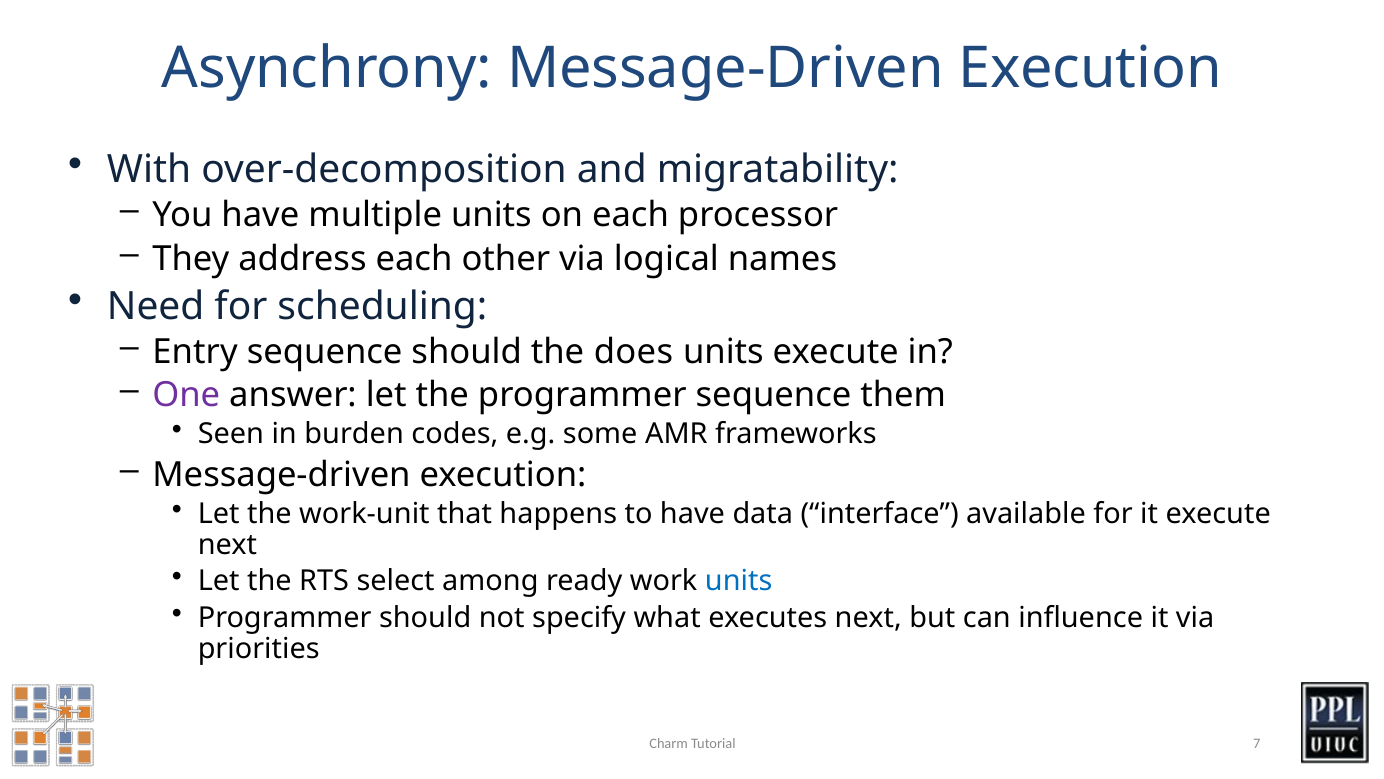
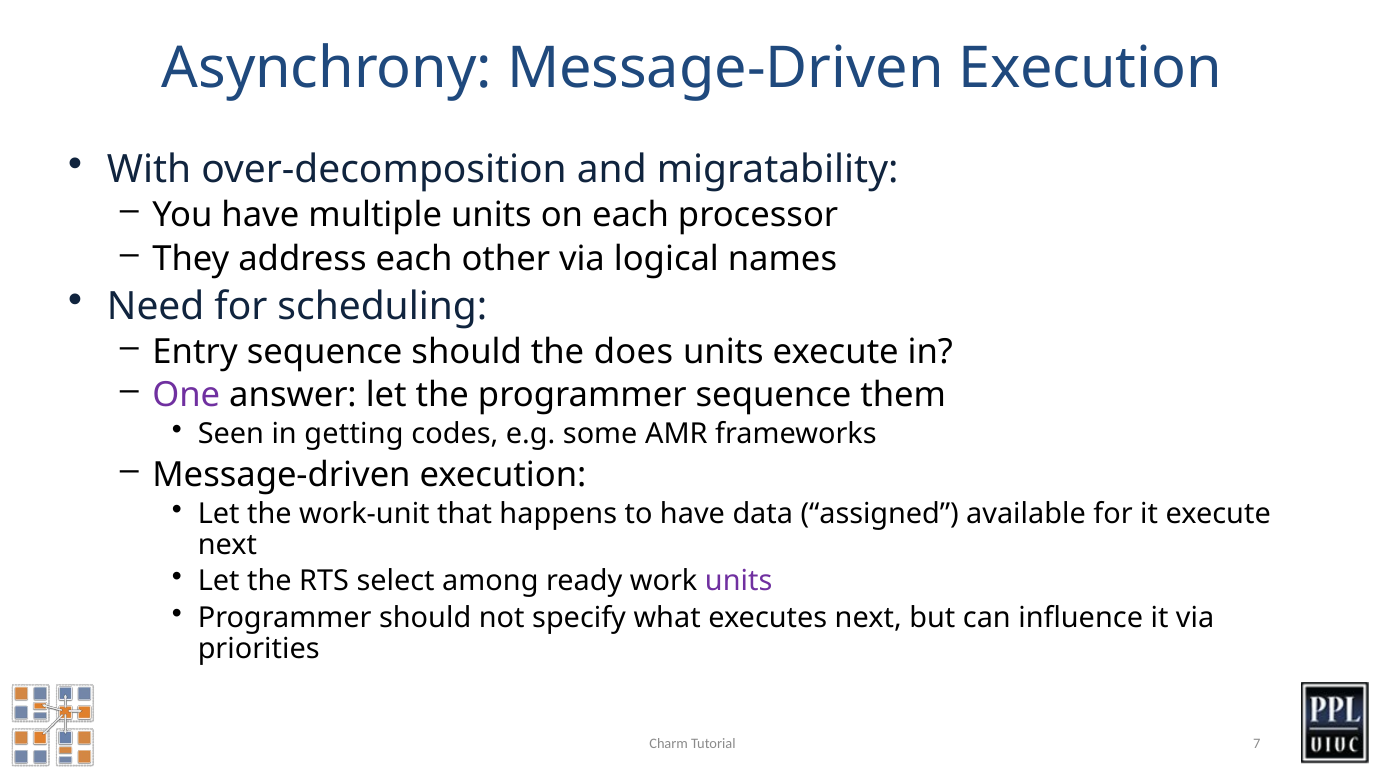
burden: burden -> getting (354, 434)
interface: interface -> assigned (880, 514)
units colour: blue -> purple (739, 581)
